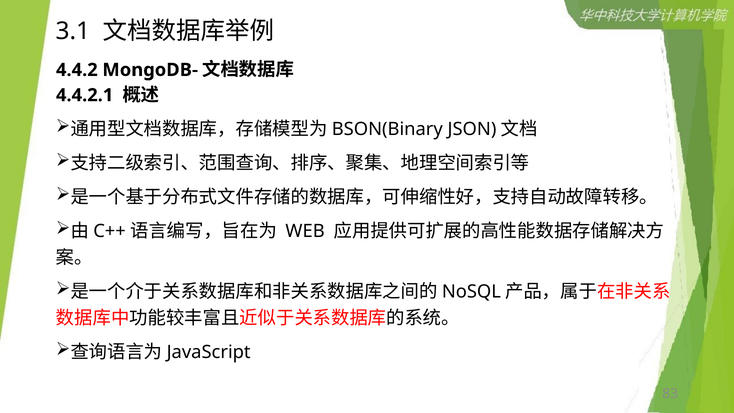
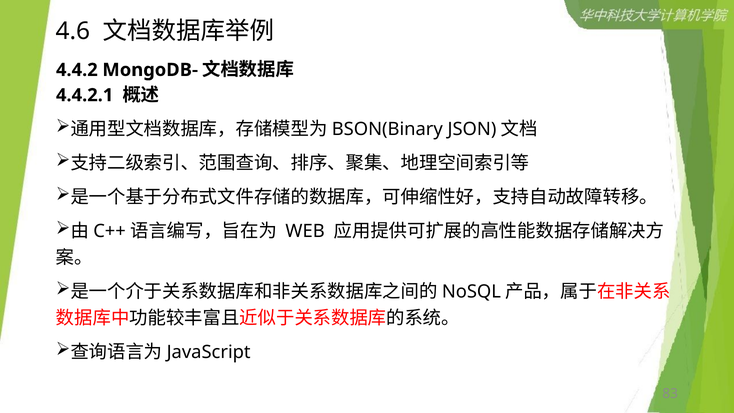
3.1: 3.1 -> 4.6 (73, 31)
